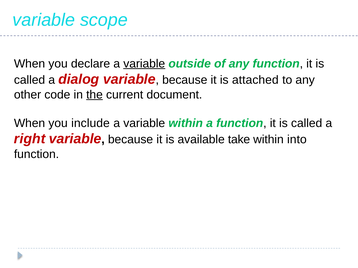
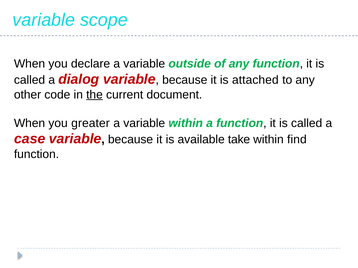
variable underline: present -> none (144, 64)
include: include -> greater (90, 123)
right: right -> case (30, 139)
into: into -> find (297, 140)
